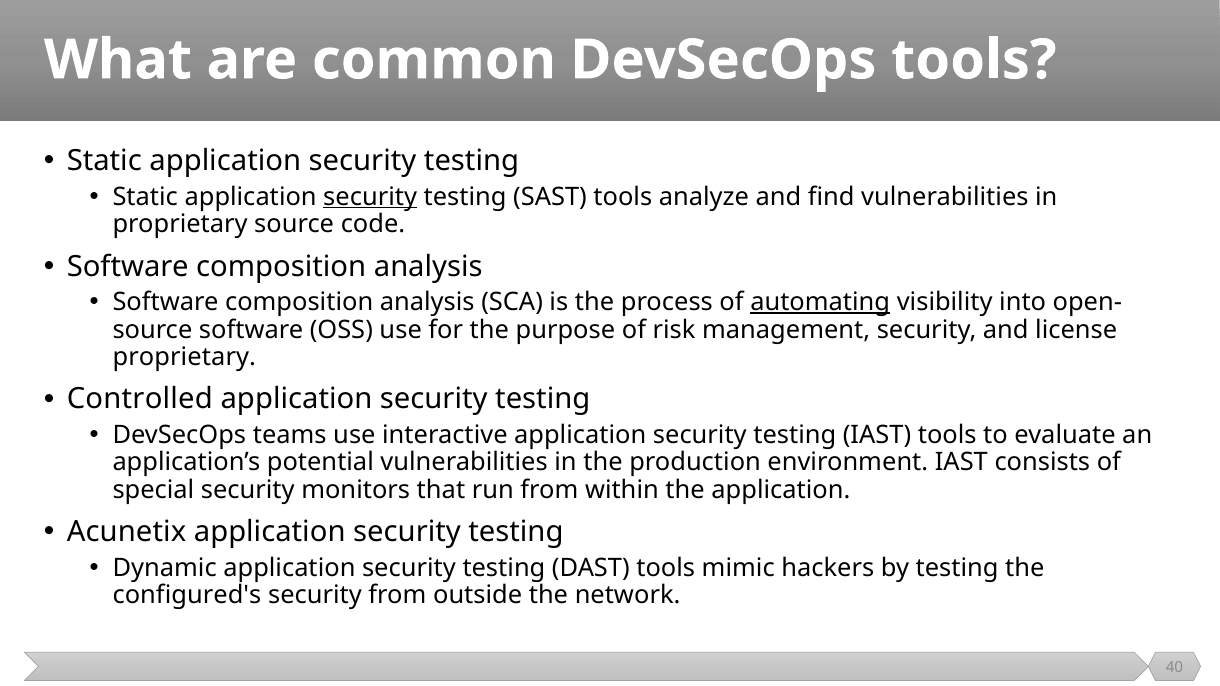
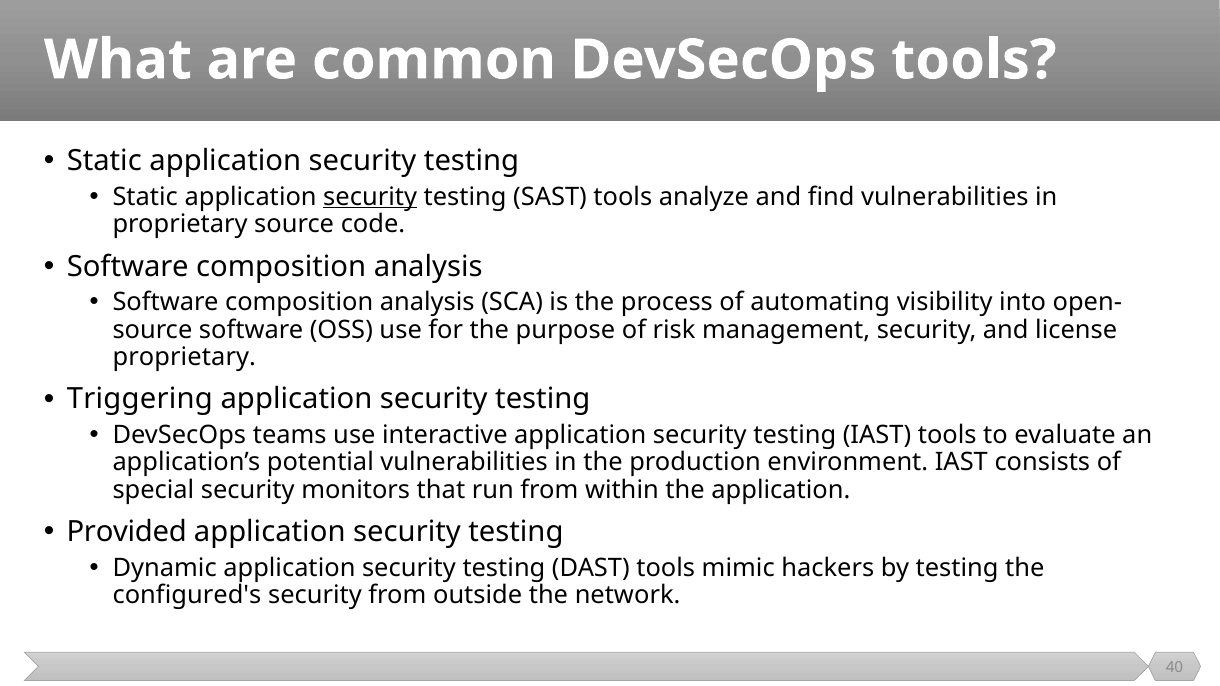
automating underline: present -> none (820, 302)
Controlled: Controlled -> Triggering (140, 399)
Acunetix: Acunetix -> Provided (127, 532)
